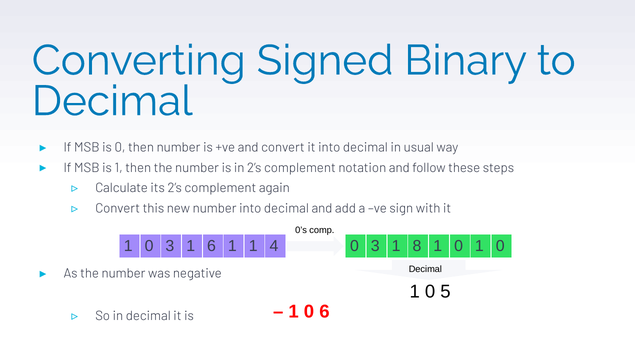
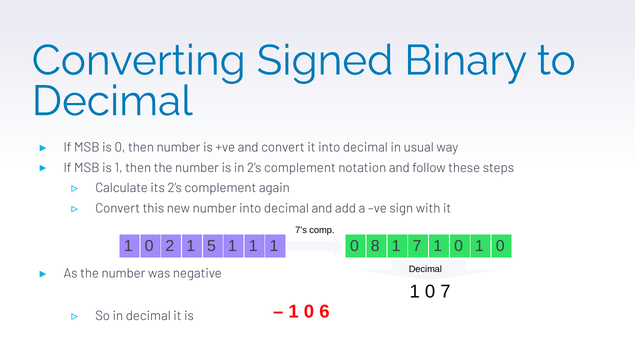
0’s: 0’s -> 7’s (301, 230)
1 0 3: 3 -> 2 (170, 246)
1 6: 6 -> 5 (212, 246)
1 1 4: 4 -> 1 (274, 246)
3: 3 -> 8 (375, 246)
1 8: 8 -> 7 (417, 246)
0 5: 5 -> 7 (446, 292)
